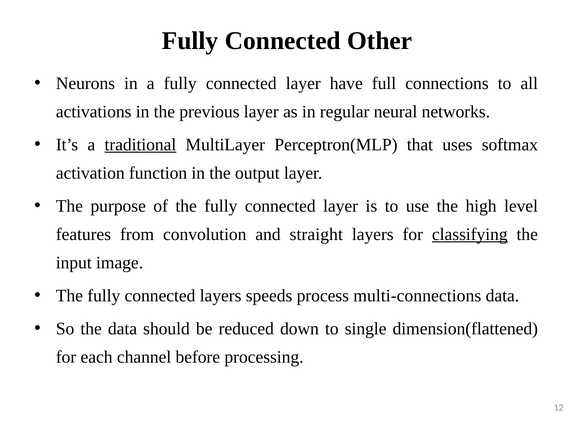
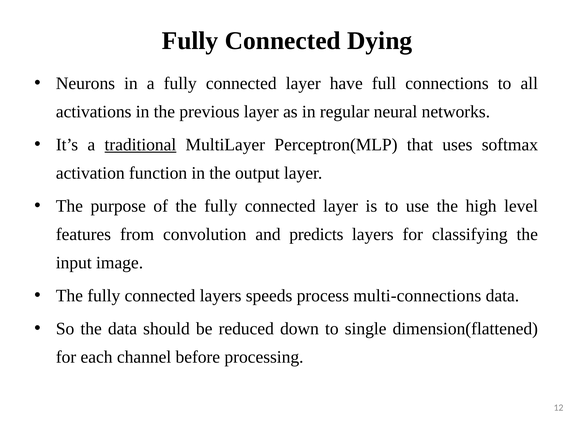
Other: Other -> Dying (380, 41)
straight: straight -> predicts (316, 234)
classifying underline: present -> none (470, 234)
